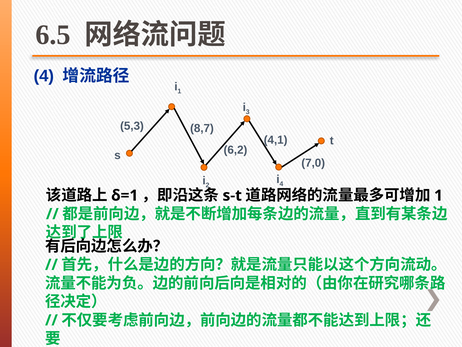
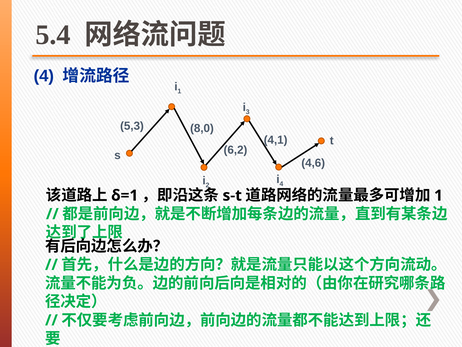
6.5: 6.5 -> 5.4 (53, 35)
8,7: 8,7 -> 8,0 (202, 128)
7,0: 7,0 -> 4,6 (313, 163)
